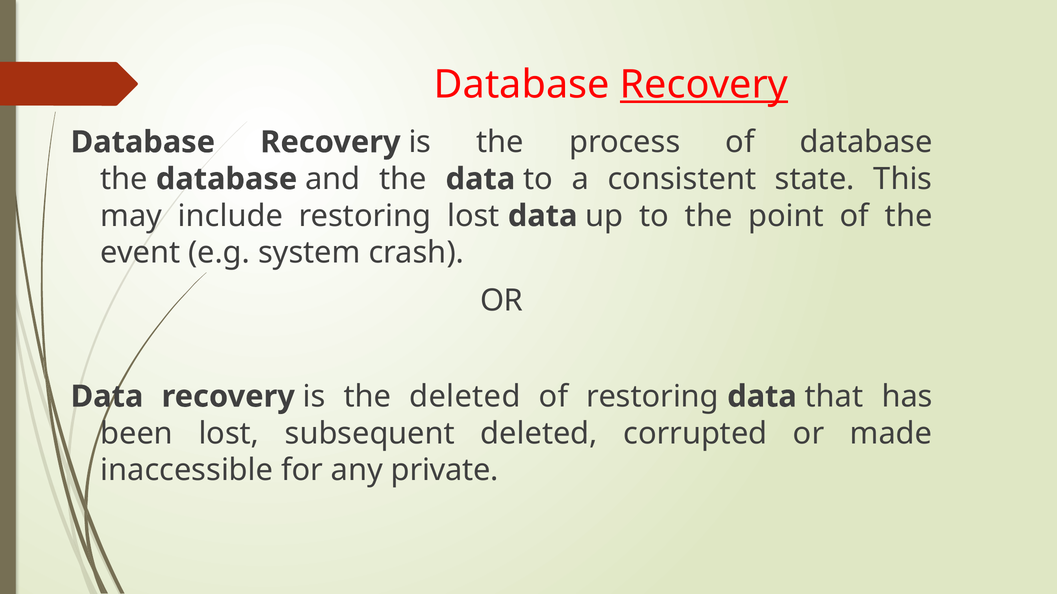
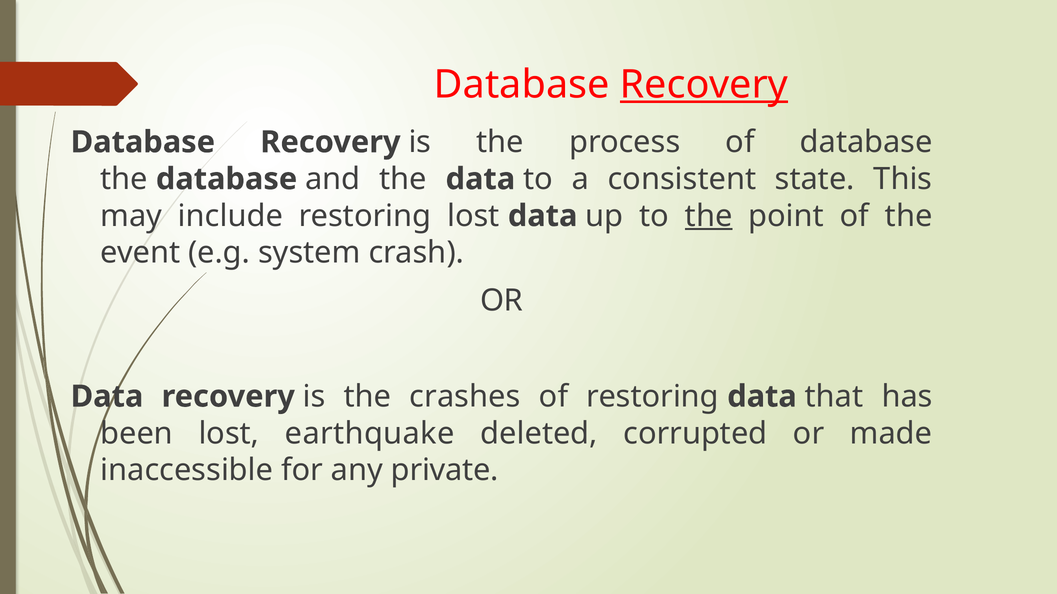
the underline: none -> present (709, 216)
the deleted: deleted -> crashes (465, 397)
subsequent: subsequent -> earthquake (370, 434)
